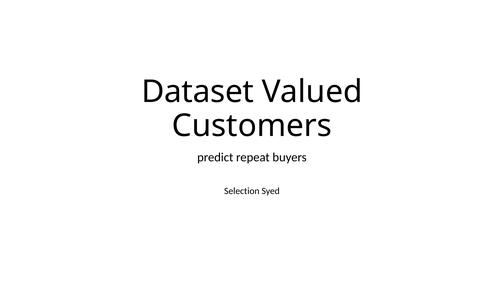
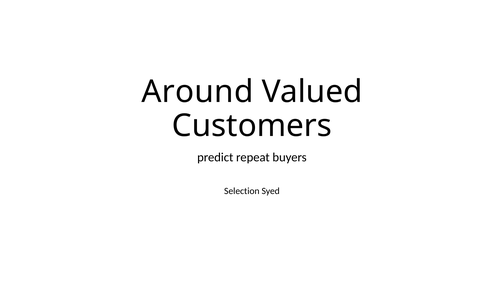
Dataset: Dataset -> Around (197, 92)
